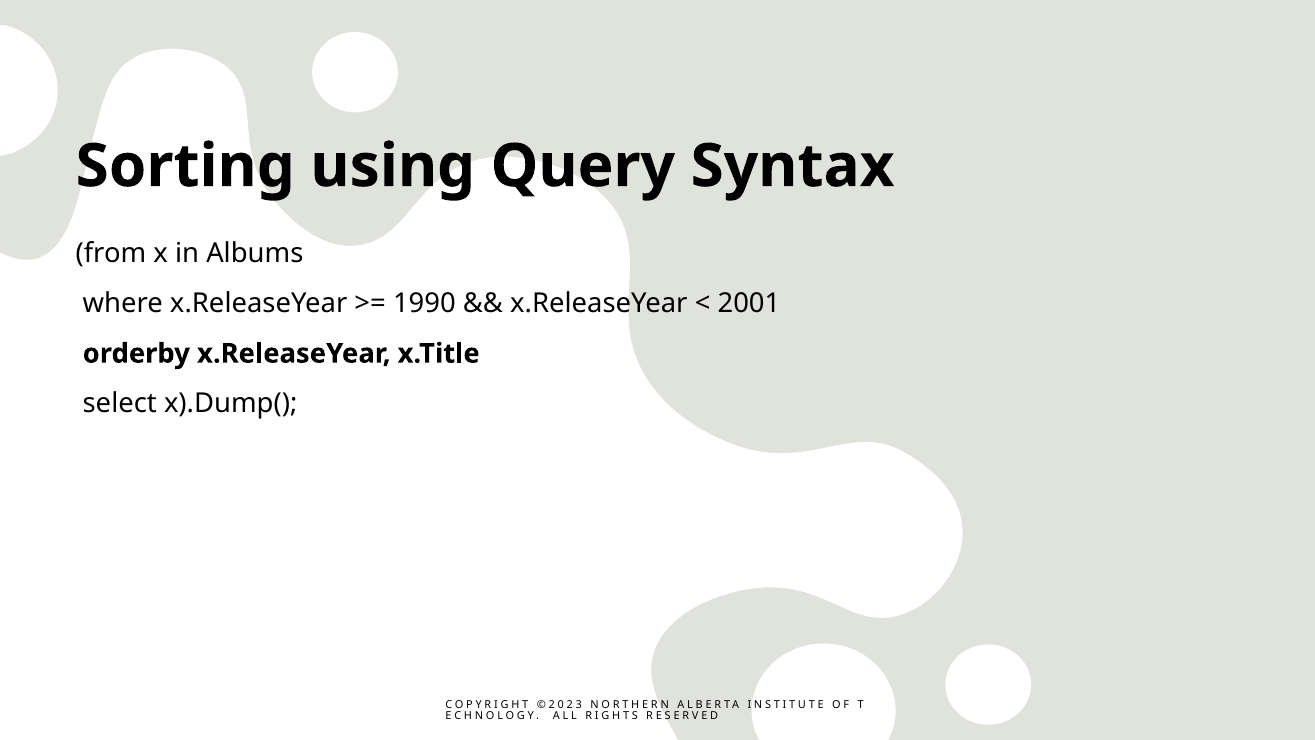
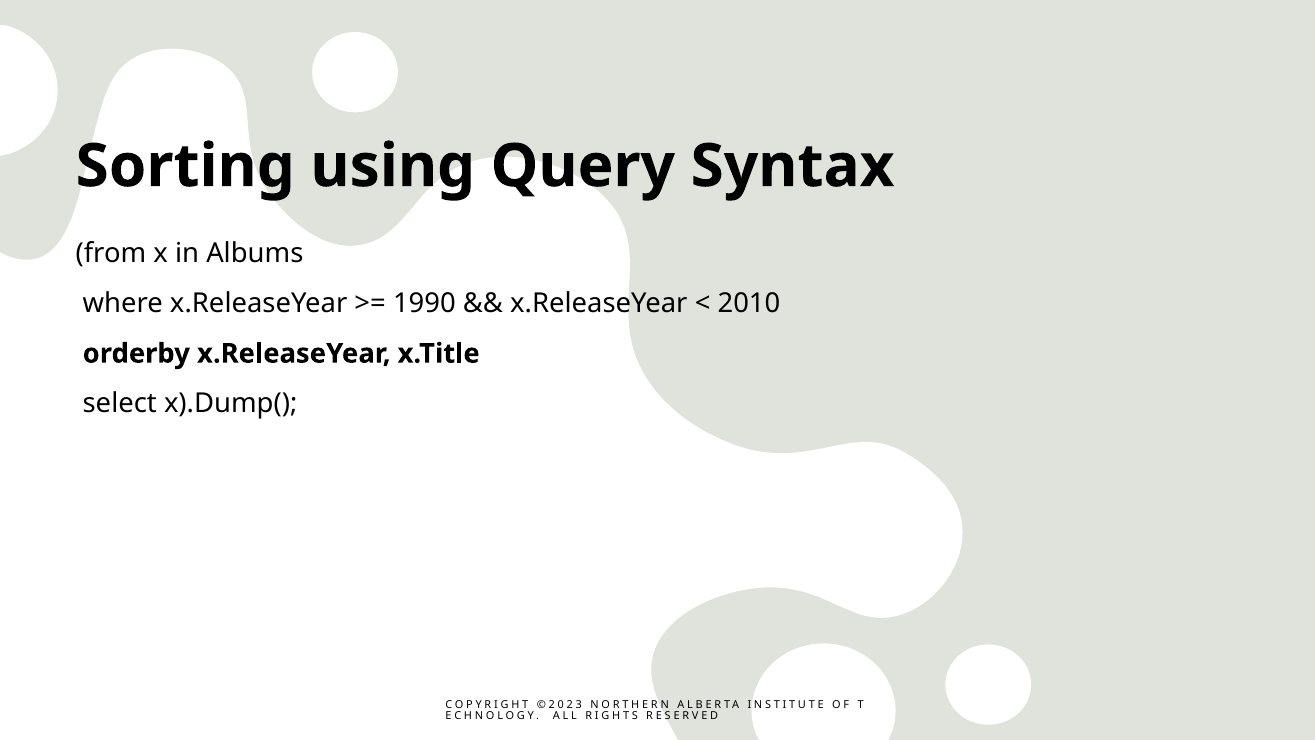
2001: 2001 -> 2010 (749, 304)
